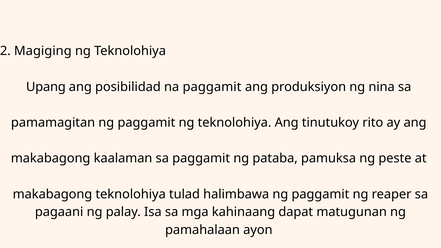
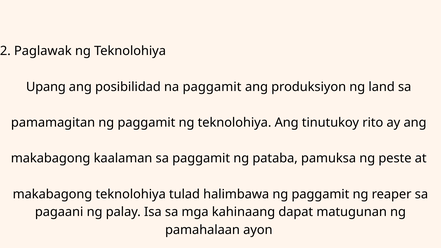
Magiging: Magiging -> Paglawak (43, 51)
nina: nina -> land (382, 87)
